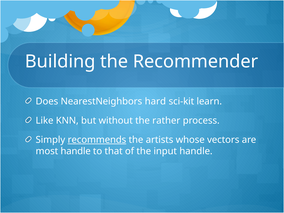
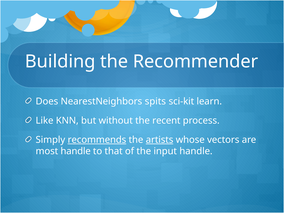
hard: hard -> spits (155, 101)
rather: rather -> recent (166, 121)
artists underline: none -> present (160, 140)
